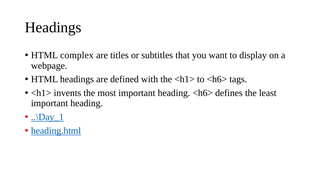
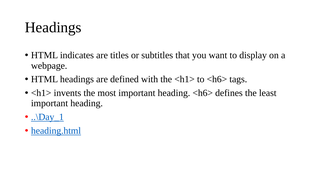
complex: complex -> indicates (77, 55)
